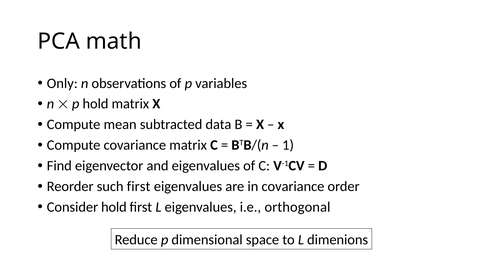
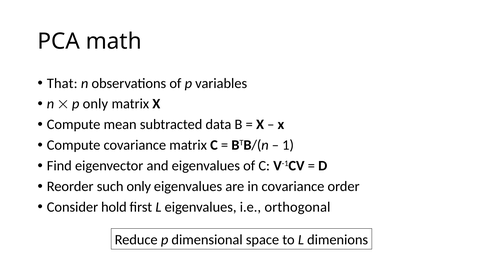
Only: Only -> That (62, 83)
p hold: hold -> only (95, 104)
such first: first -> only (139, 187)
